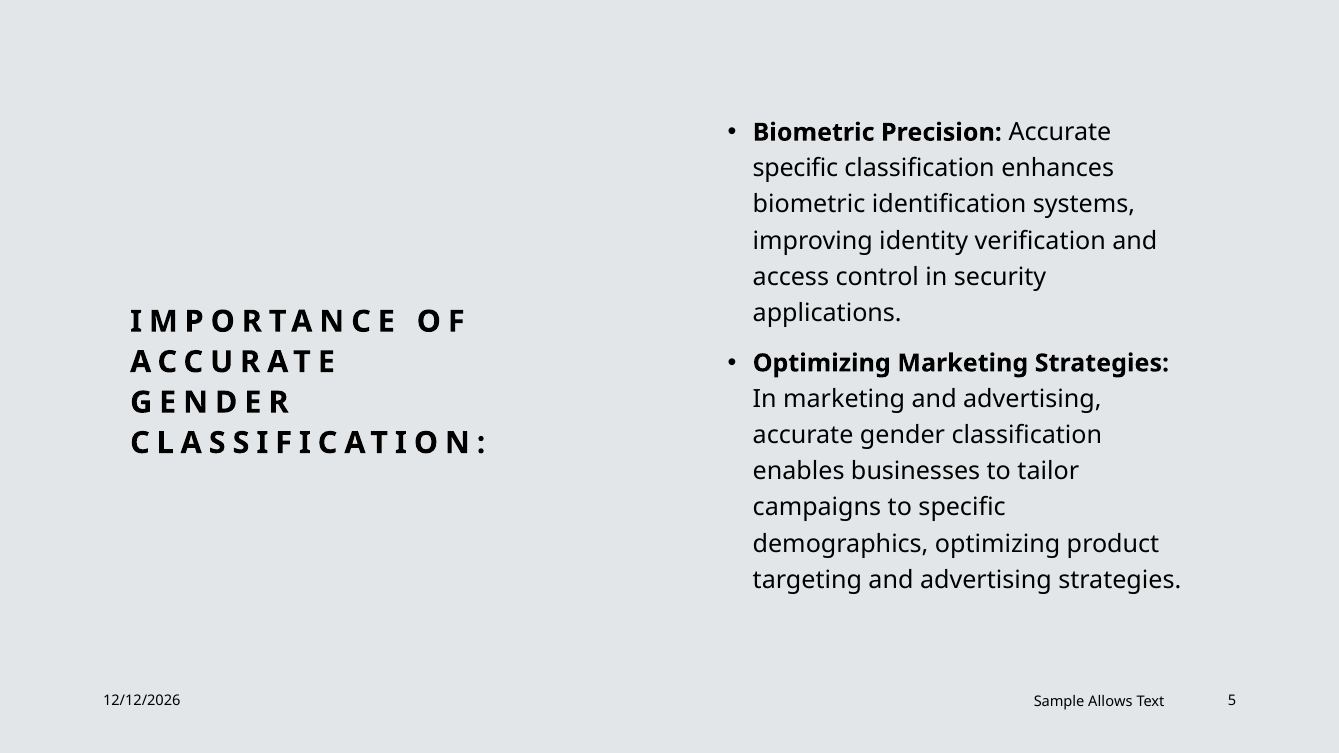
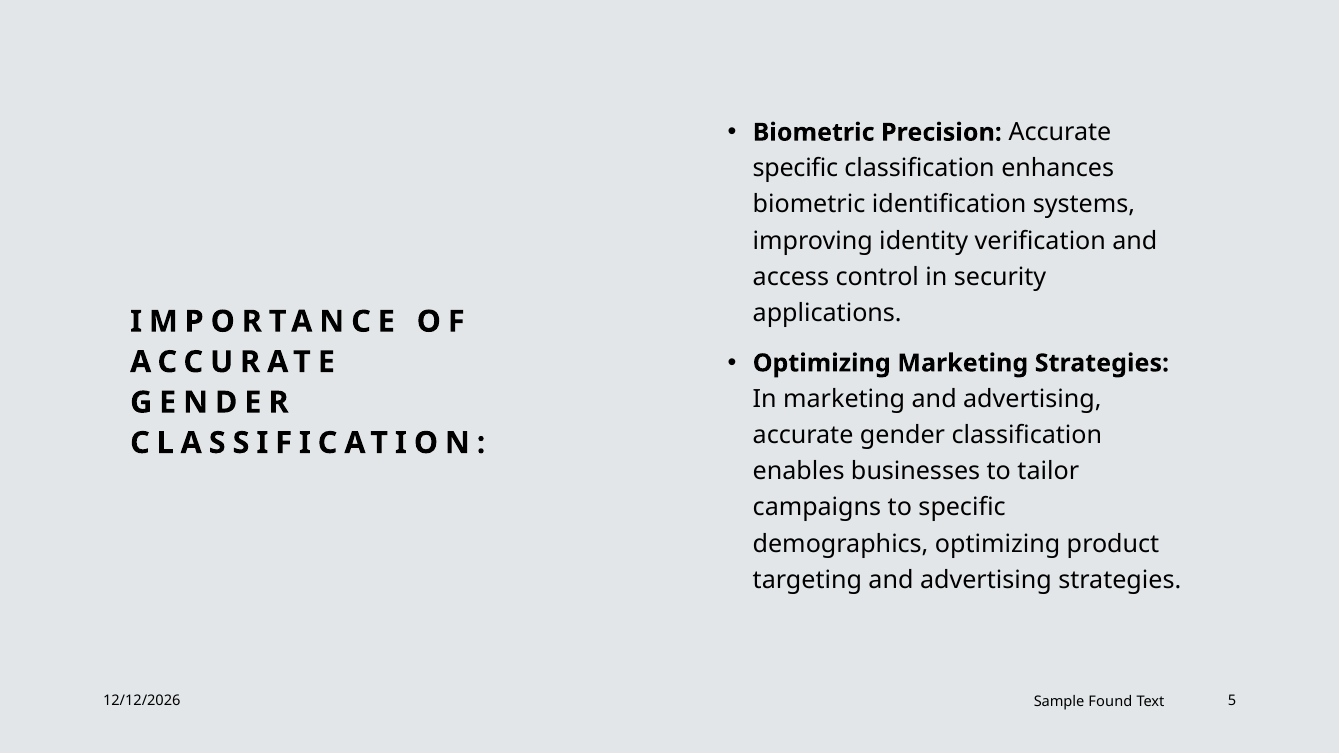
Allows: Allows -> Found (1110, 702)
